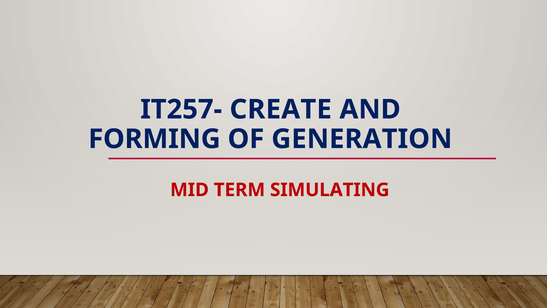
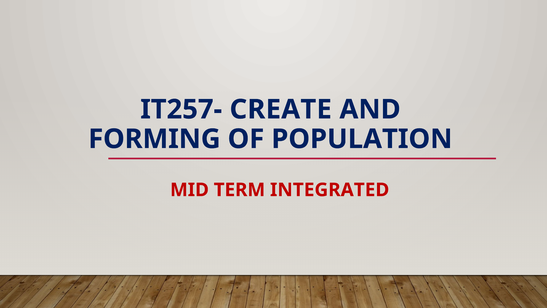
GENERATION: GENERATION -> POPULATION (362, 139)
SIMULATING: SIMULATING -> INTEGRATED (330, 190)
